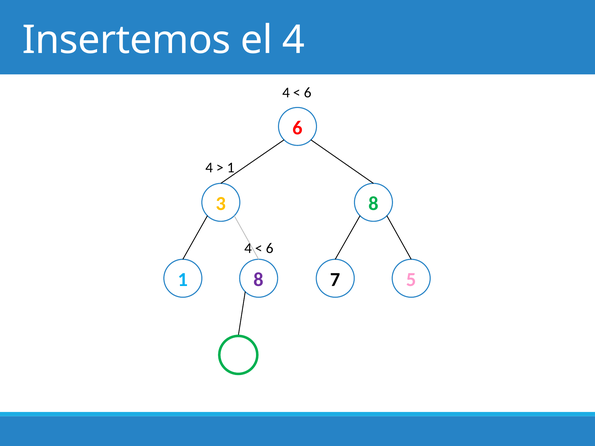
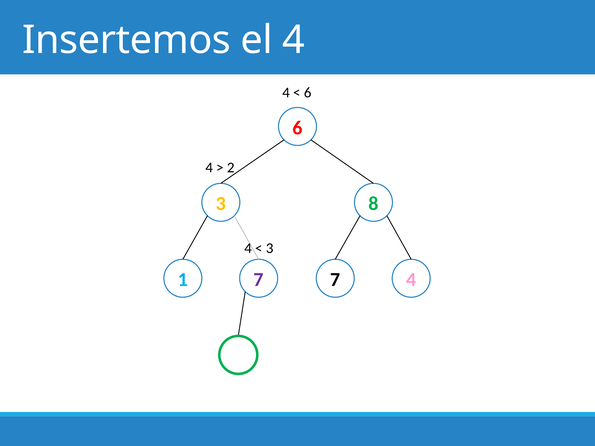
1: 1 -> 2 (231, 168)
6: 6 -> 3 (270, 248)
1 8: 8 -> 7 (259, 280)
5: 5 -> 4 (411, 280)
